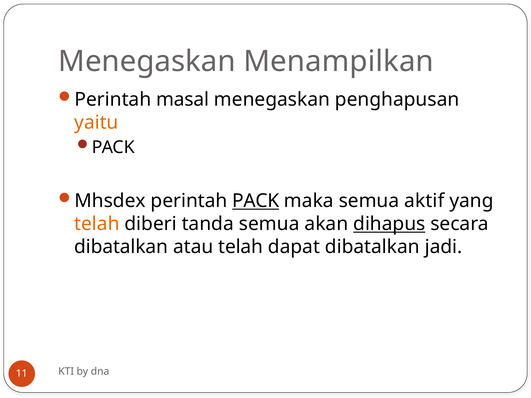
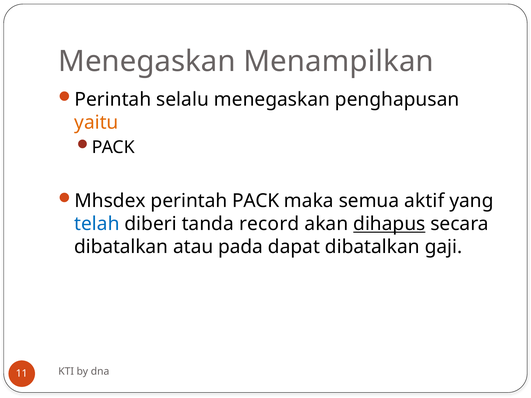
masal: masal -> selalu (183, 100)
PACK underline: present -> none (256, 201)
telah colour: orange -> blue (97, 224)
tanda semua: semua -> record (269, 224)
atau telah: telah -> pada (241, 247)
jadi: jadi -> gaji (444, 247)
